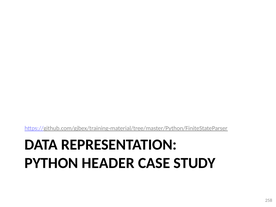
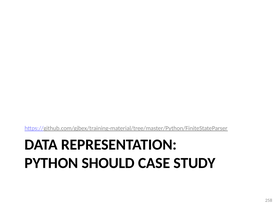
HEADER: HEADER -> SHOULD (108, 163)
